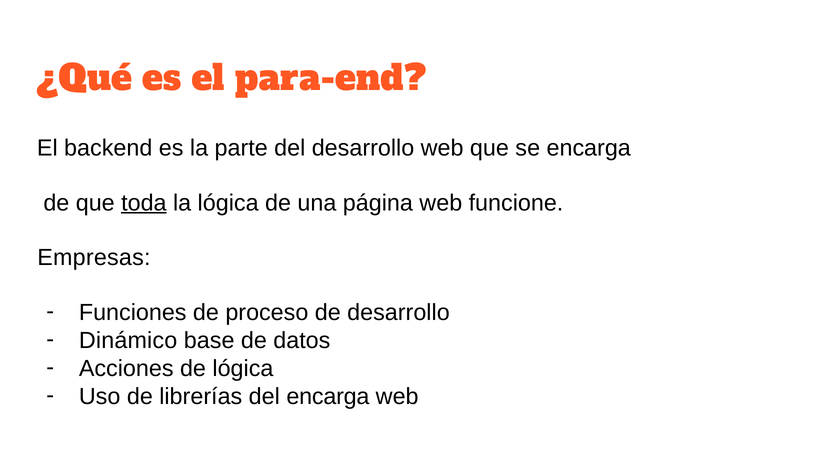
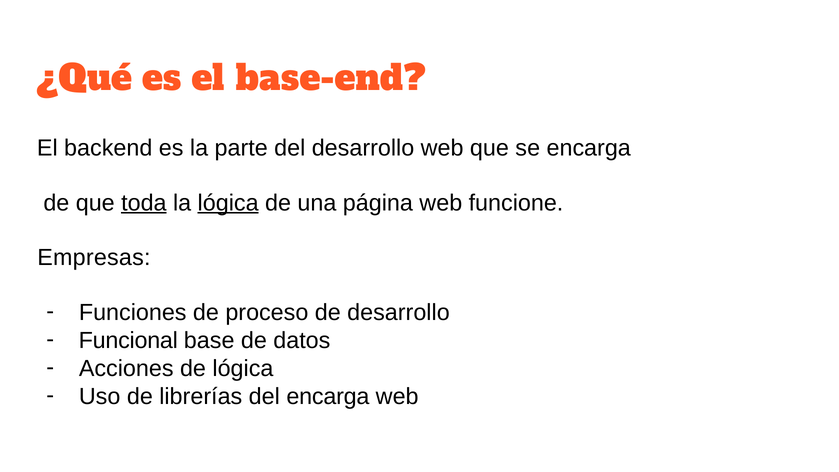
para-end: para-end -> base-end (331, 79)
lógica underline: none -> present (228, 203)
Dinámico: Dinámico -> Funcional (128, 340)
